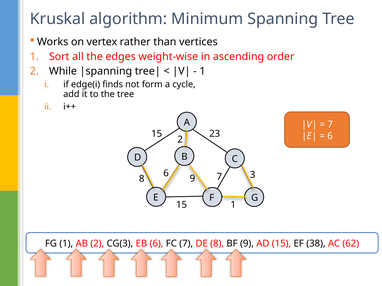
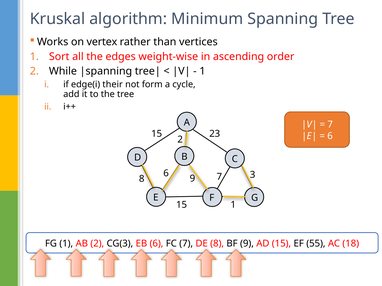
finds: finds -> their (113, 85)
38: 38 -> 55 (316, 244)
62: 62 -> 18 (351, 244)
